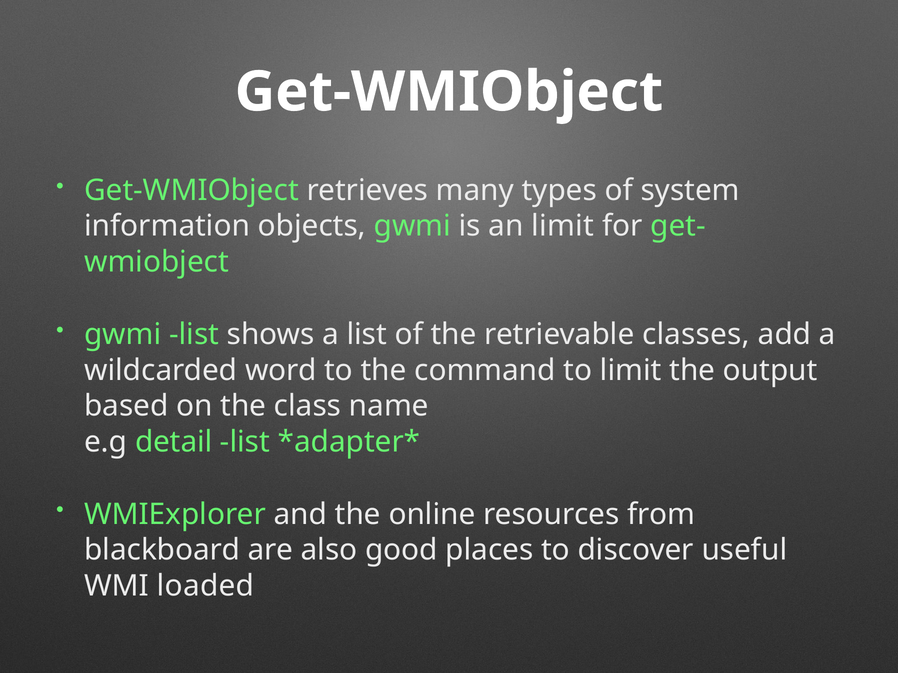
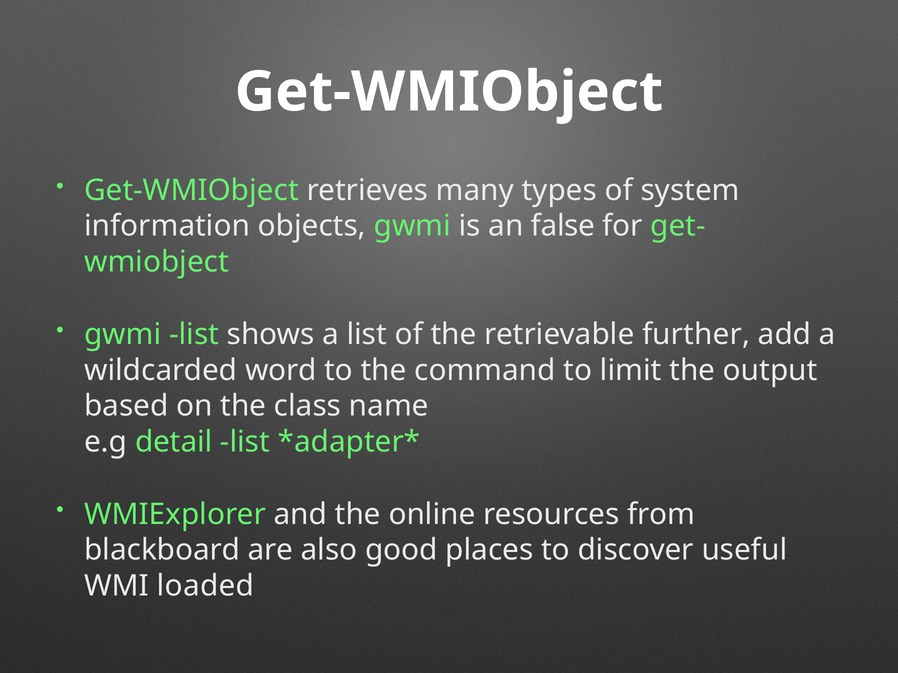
an limit: limit -> false (563, 226)
classes: classes -> further (696, 335)
